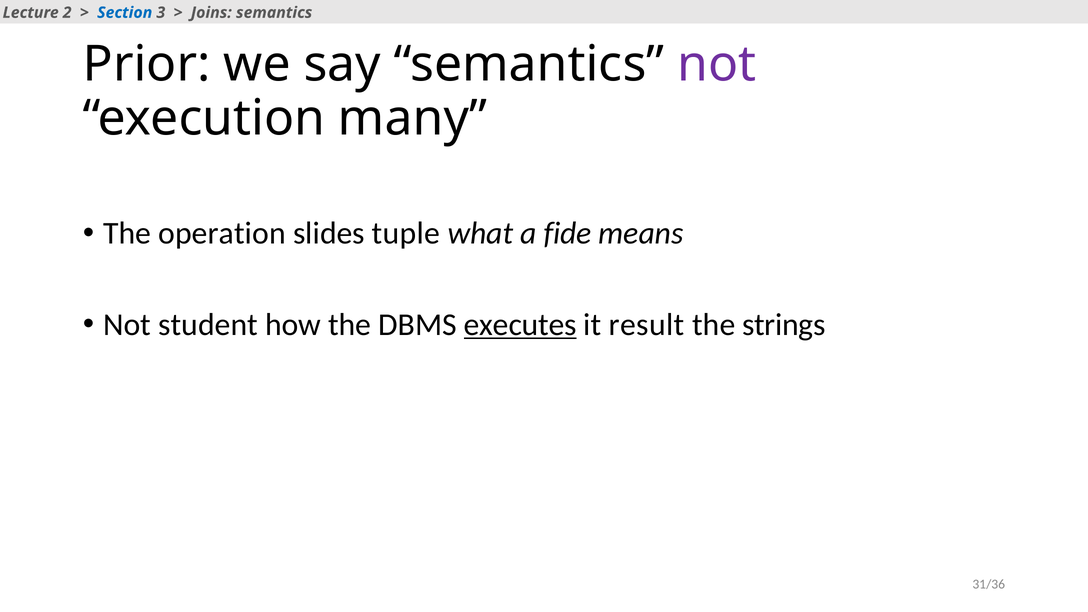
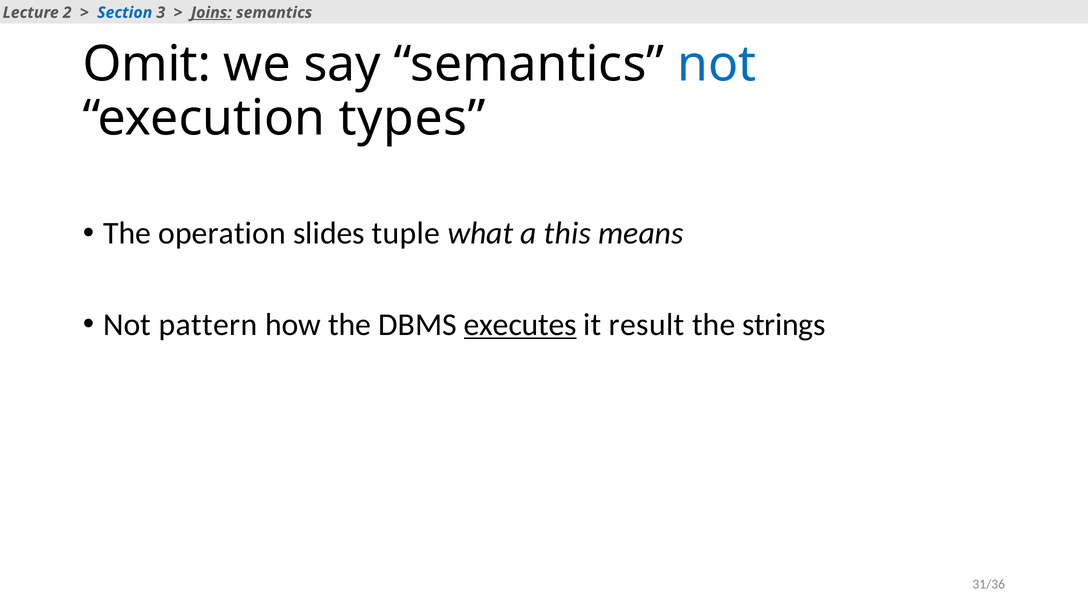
Joins underline: none -> present (211, 13)
Prior: Prior -> Omit (147, 64)
not colour: purple -> blue (717, 64)
many: many -> types (412, 118)
fide: fide -> this (568, 233)
student: student -> pattern (208, 325)
